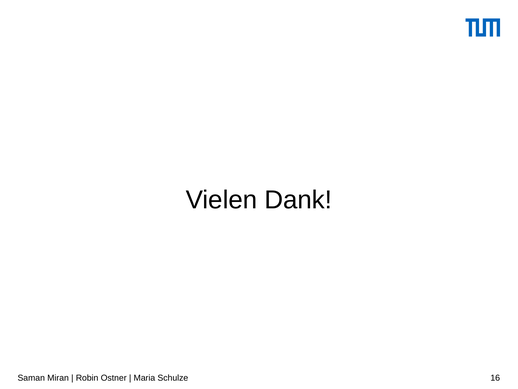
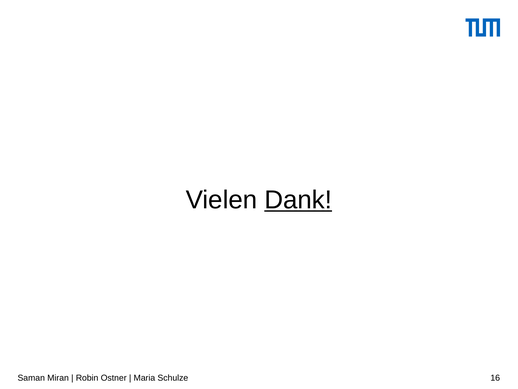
Dank underline: none -> present (298, 200)
